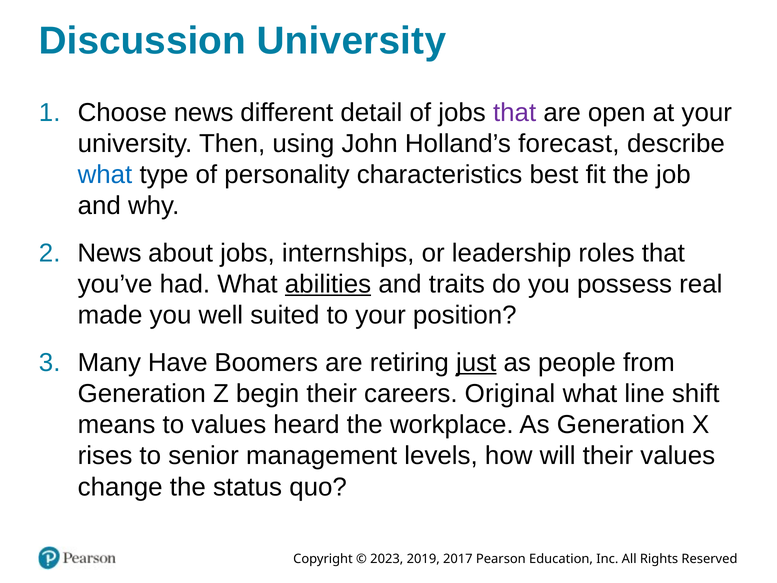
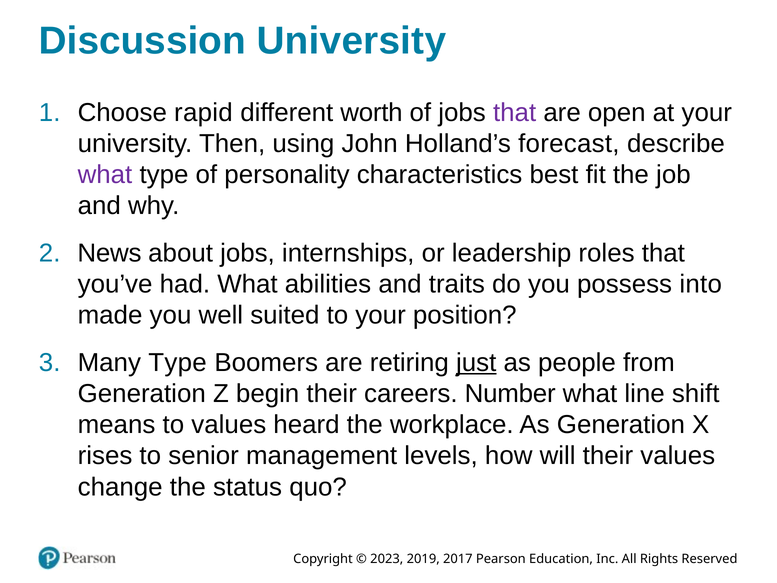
Choose news: news -> rapid (203, 113)
detail: detail -> worth (372, 113)
what colour: blue -> purple (105, 175)
abilities underline: present -> none (328, 284)
real: real -> into (701, 284)
Many Have: Have -> Type (178, 362)
Original: Original -> Number (510, 394)
